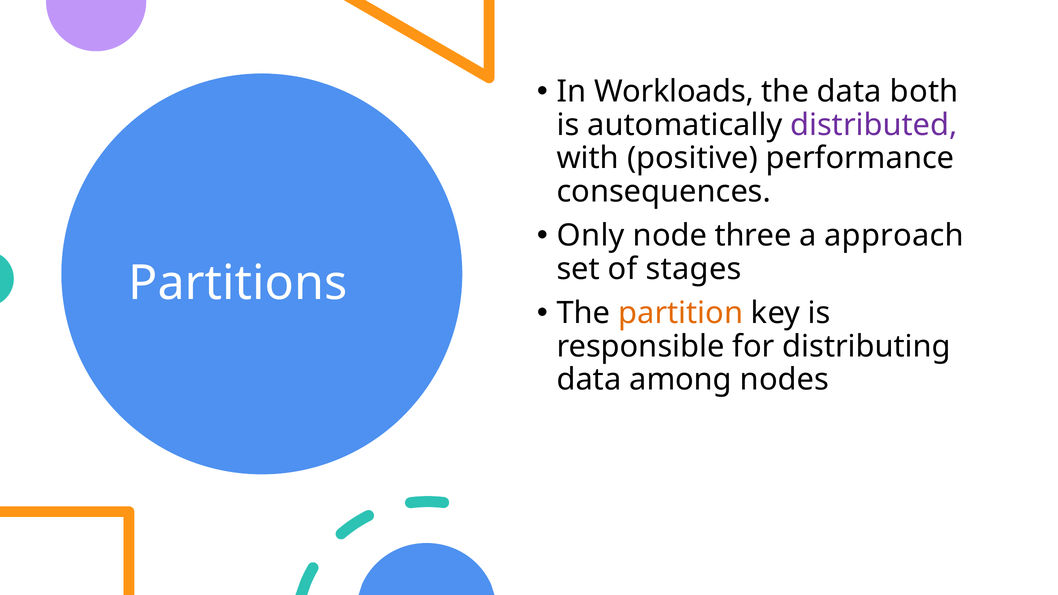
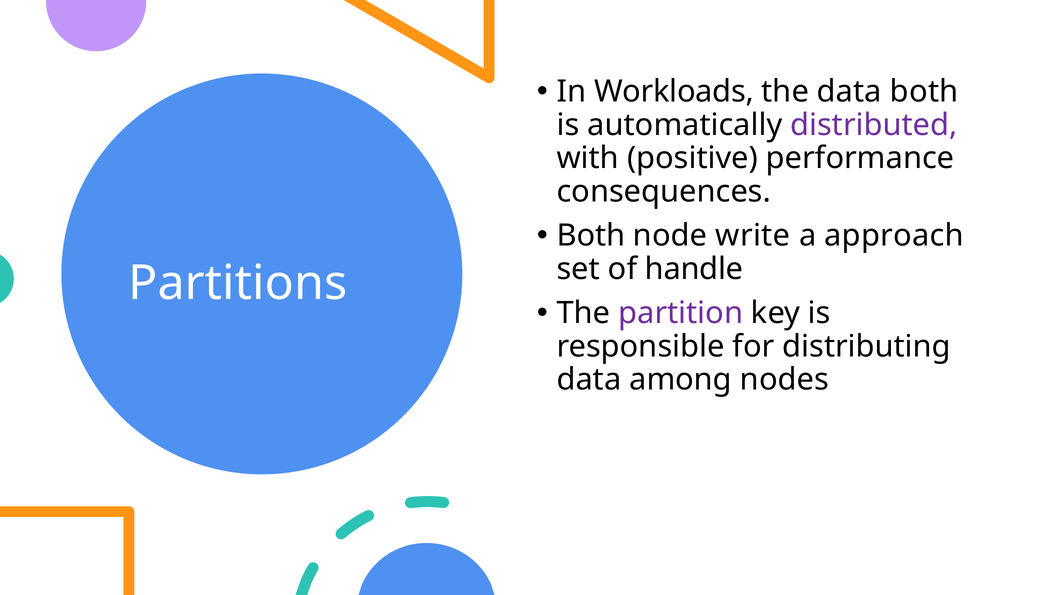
Only: Only -> Both (591, 236)
three: three -> write (753, 236)
stages: stages -> handle (694, 269)
partition colour: orange -> purple (681, 313)
